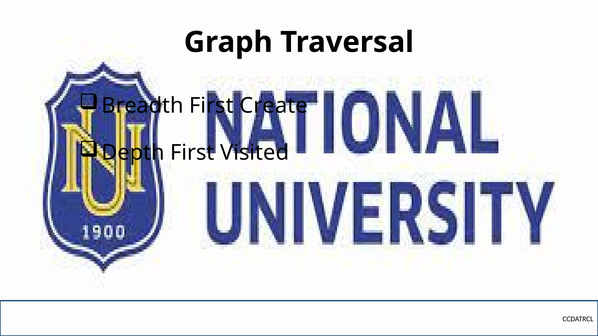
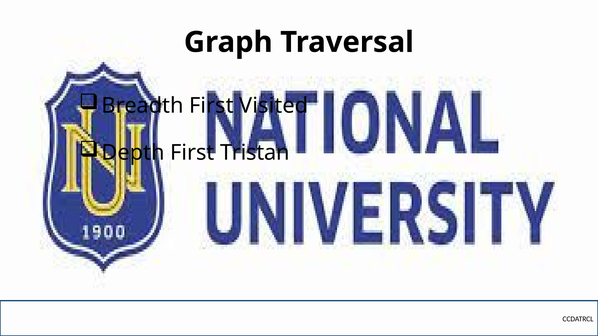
Create: Create -> Visited (274, 106)
Visited: Visited -> Tristan (255, 153)
